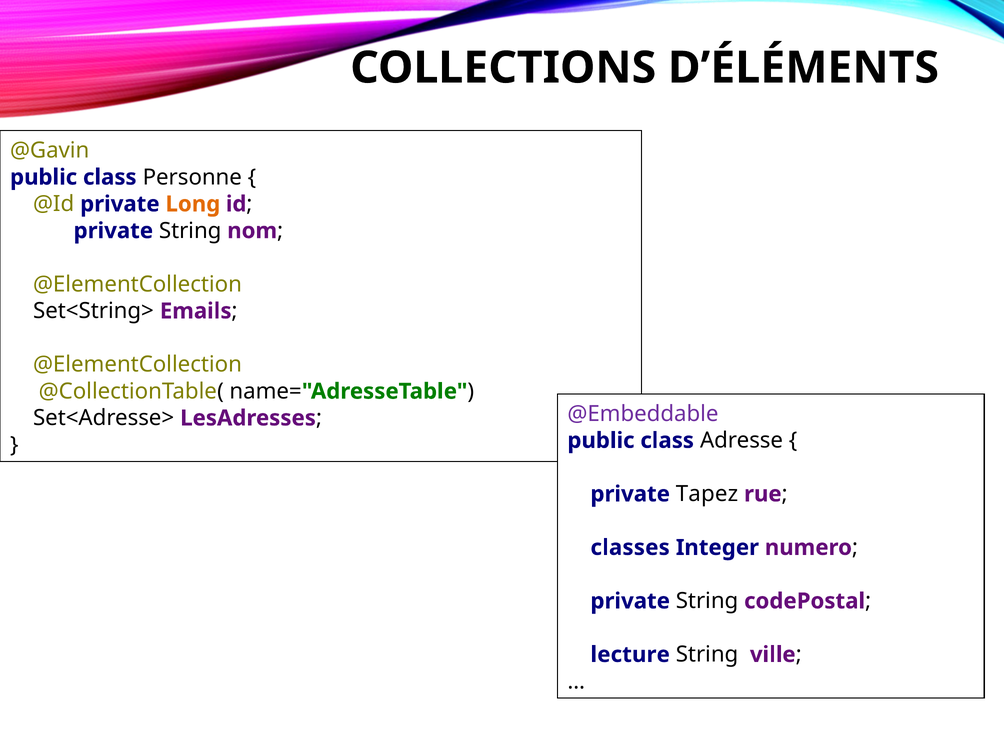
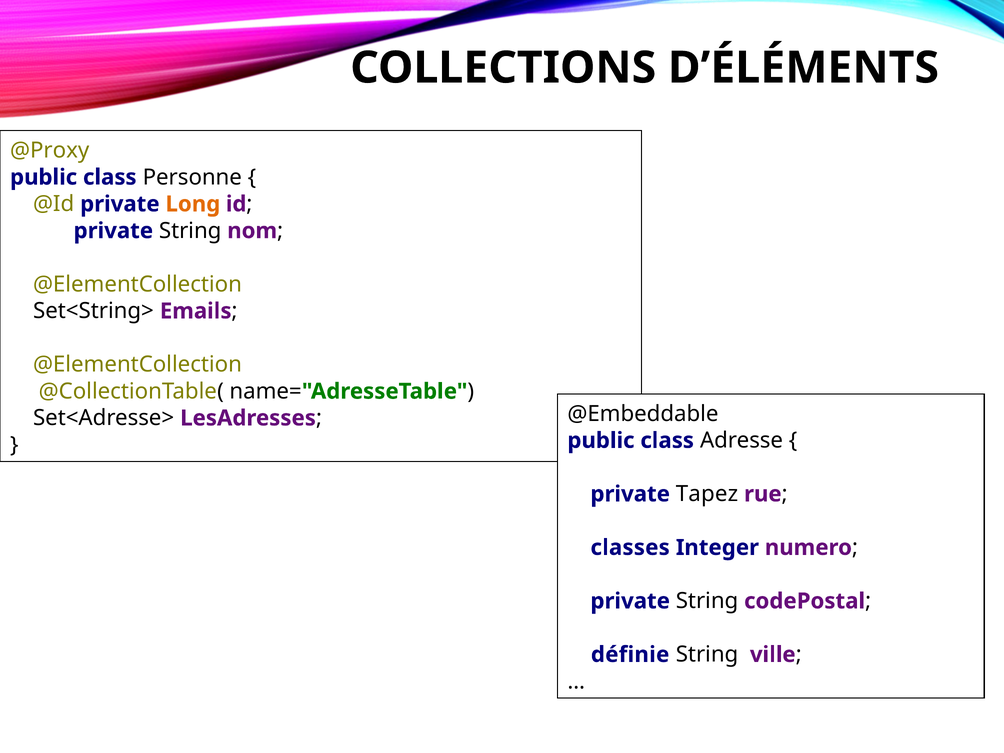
@Gavin: @Gavin -> @Proxy (50, 151)
@Embeddable colour: purple -> black (643, 414)
lecture: lecture -> définie (630, 655)
